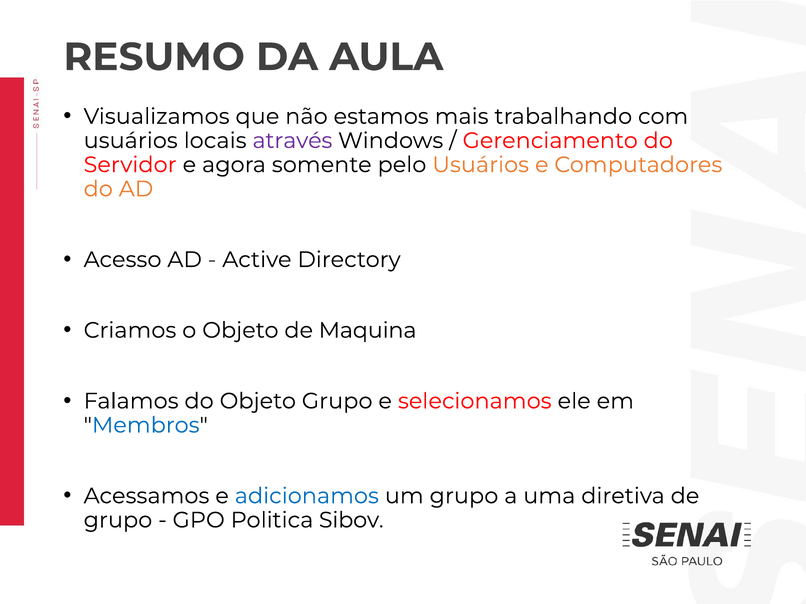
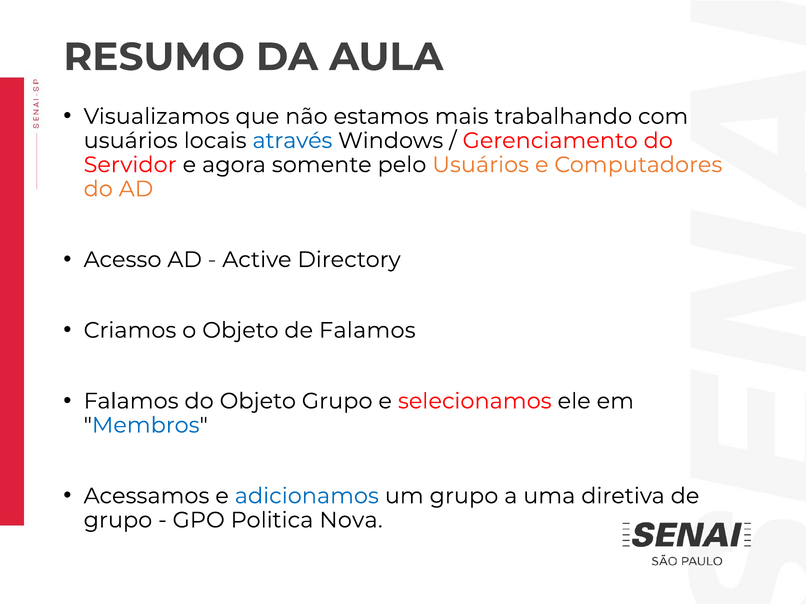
através colour: purple -> blue (292, 141)
de Maquina: Maquina -> Falamos (367, 331)
Sibov: Sibov -> Nova (351, 521)
